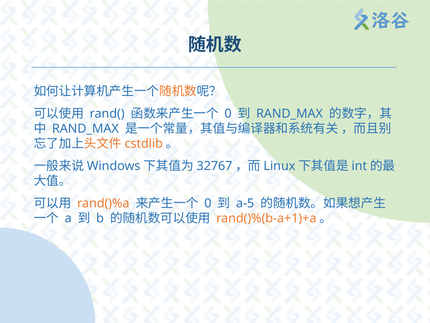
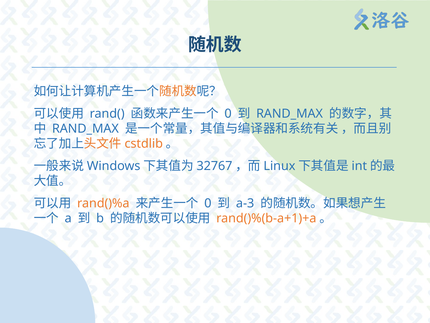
a-5: a-5 -> a-3 (245, 203)
